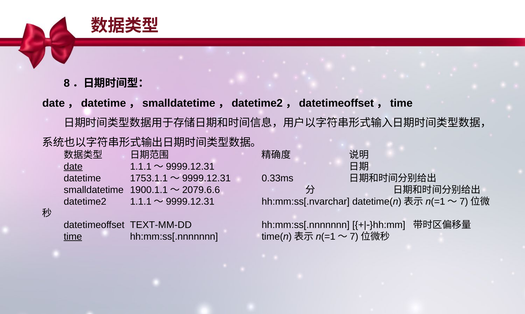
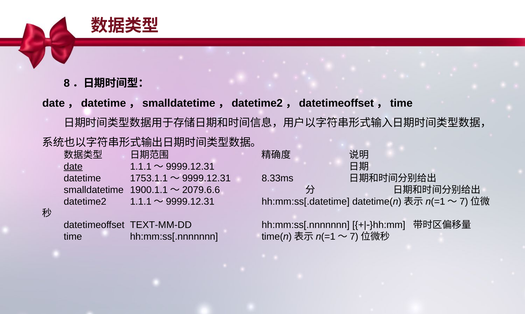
0.33ms: 0.33ms -> 8.33ms (278, 178)
hh:mm:ss[.nvarchar: hh:mm:ss[.nvarchar -> hh:mm:ss[.datetime (306, 202)
time underline: present -> none (73, 237)
